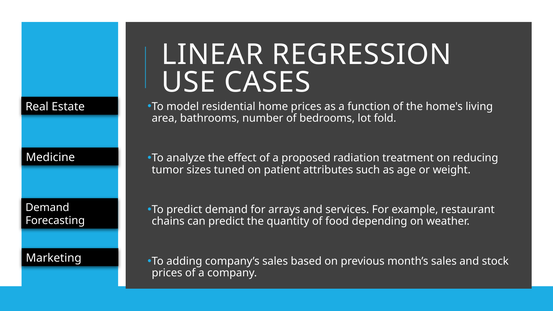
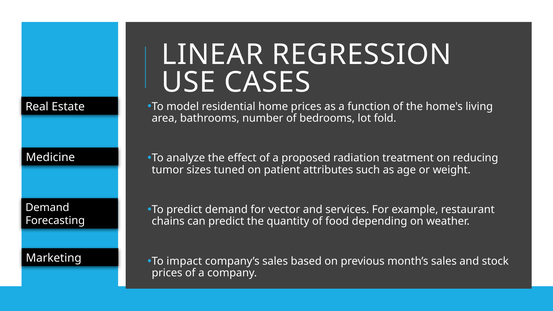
arrays: arrays -> vector (284, 210)
adding: adding -> impact (184, 261)
